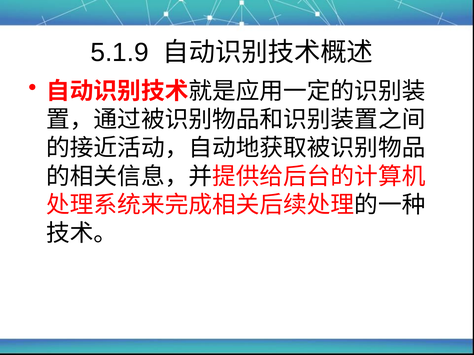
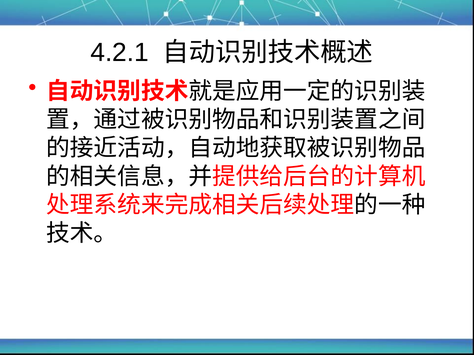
5.1.9: 5.1.9 -> 4.2.1 (120, 53)
